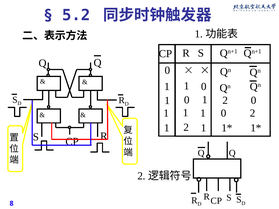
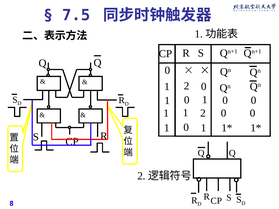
5.2: 5.2 -> 7.5 (76, 15)
1: 1 -> 2 (187, 86)
1 0 1 2: 2 -> 0 (225, 100)
1 1 1: 1 -> 2 (203, 113)
2: 2 -> 0 (253, 113)
2: 2 -> 0 (186, 128)
